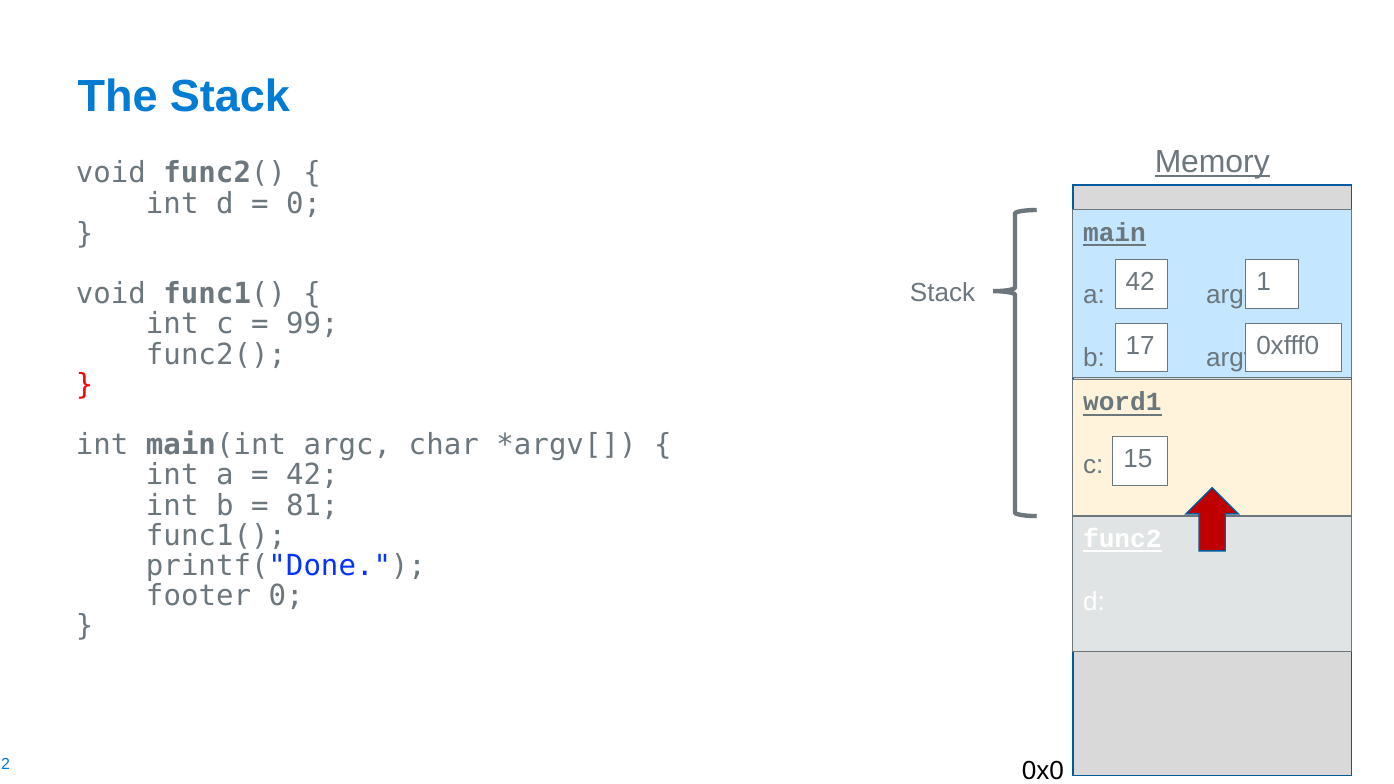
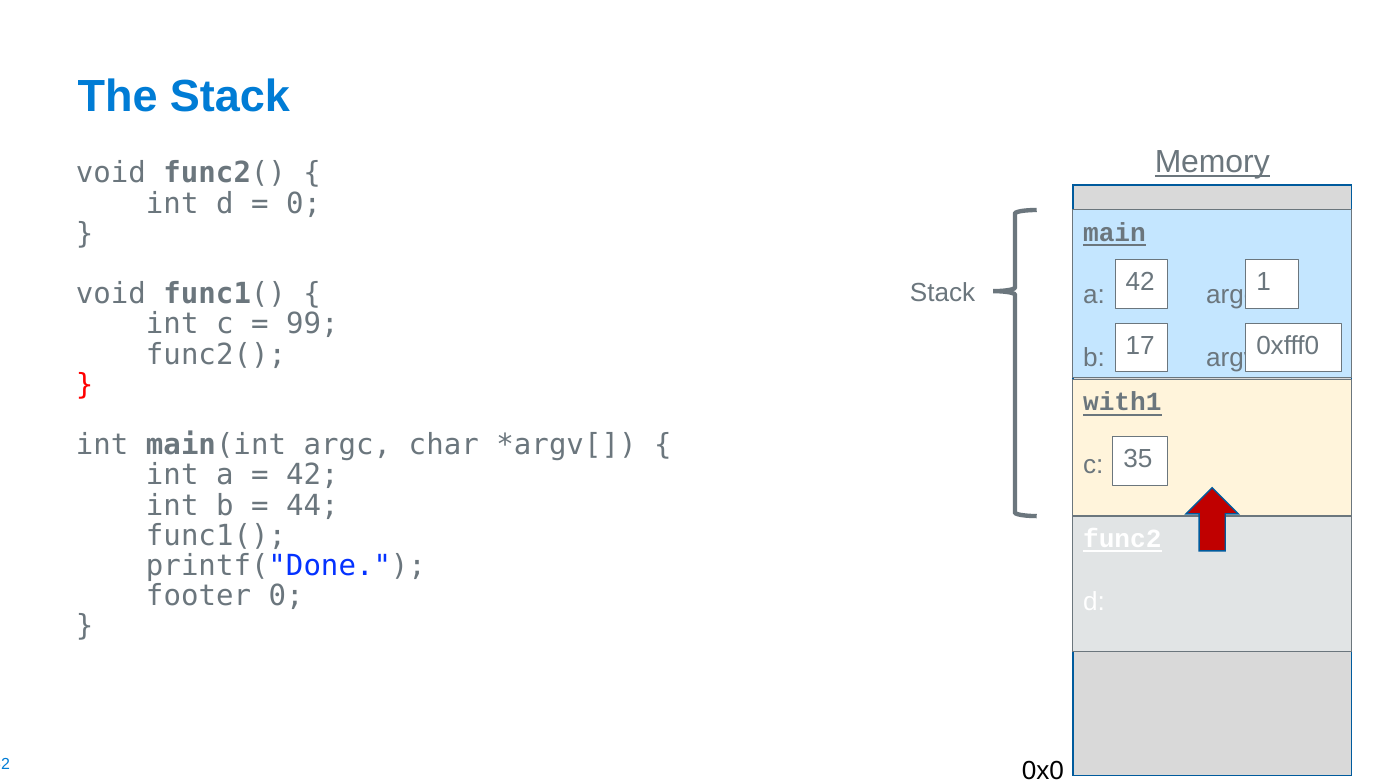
word1: word1 -> with1 (1122, 402)
15: 15 -> 35 (1138, 459)
81: 81 -> 44 (312, 506)
